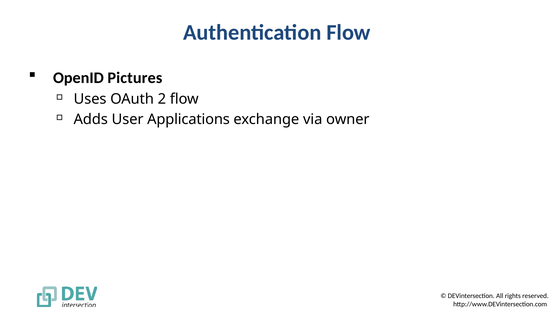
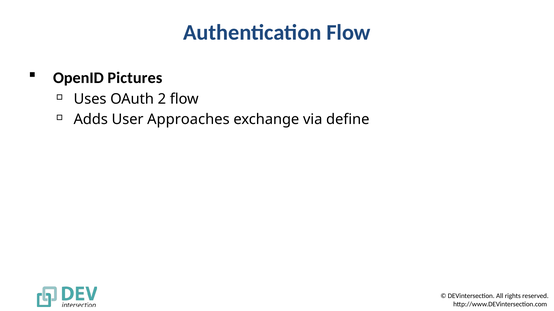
Applications: Applications -> Approaches (188, 120)
owner: owner -> define (348, 120)
